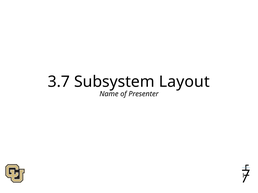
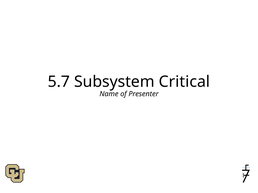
3.7: 3.7 -> 5.7 (59, 82)
Layout: Layout -> Critical (184, 82)
